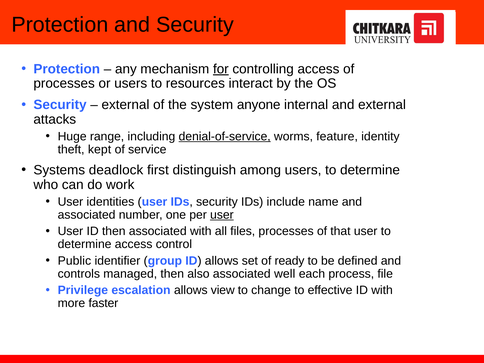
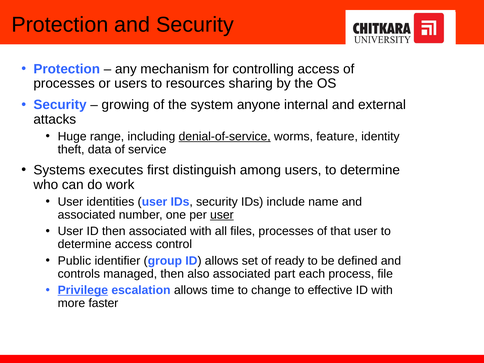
for underline: present -> none (221, 69)
interact: interact -> sharing (251, 84)
external: external -> growing (125, 105)
kept: kept -> data (100, 150)
deadlock: deadlock -> executes (116, 170)
well: well -> part (285, 274)
Privilege underline: none -> present (83, 290)
view: view -> time (223, 290)
